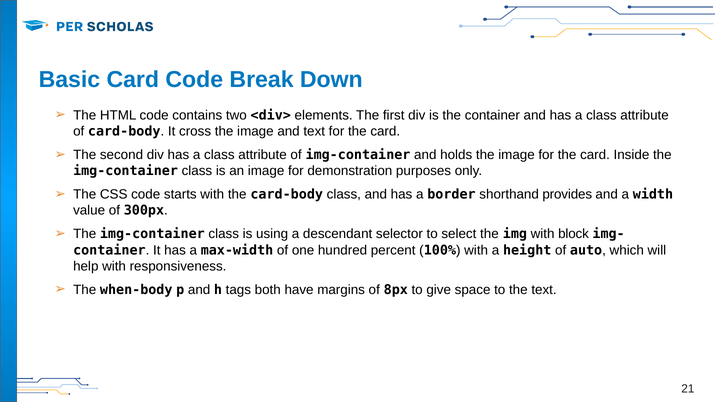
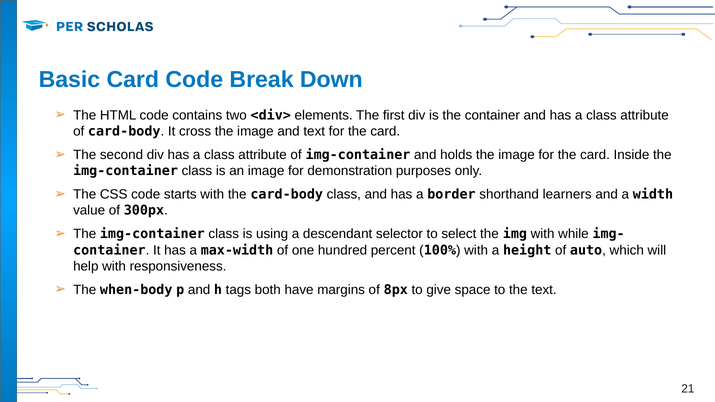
provides: provides -> learners (567, 195)
block: block -> while (573, 234)
